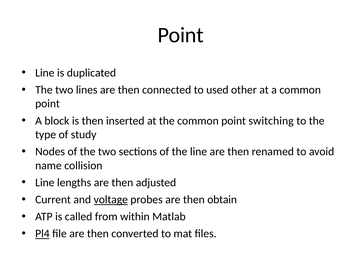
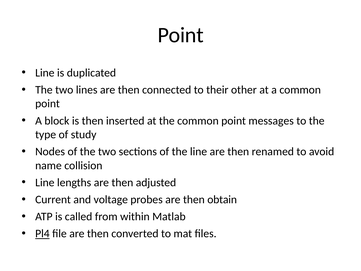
used: used -> their (217, 90)
switching: switching -> messages (271, 121)
voltage underline: present -> none (111, 199)
